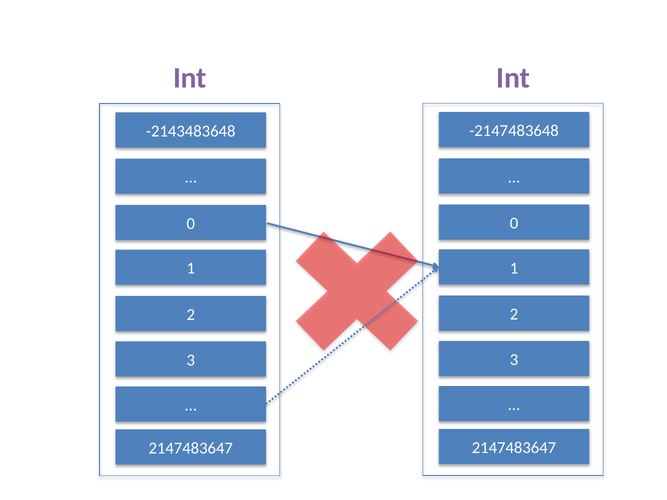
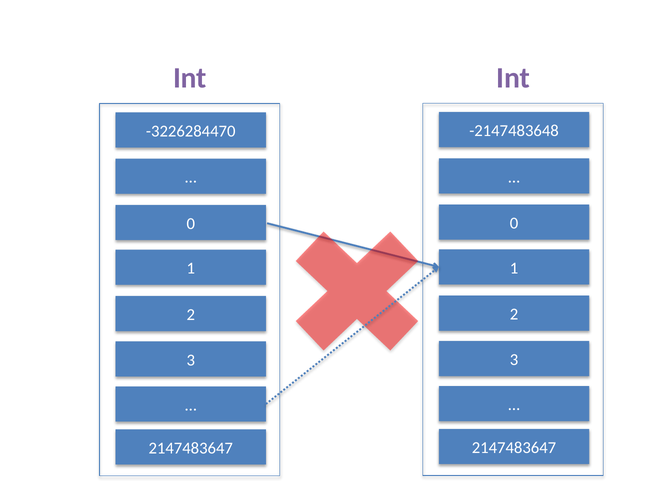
-2143483648: -2143483648 -> -3226284470 (191, 131)
